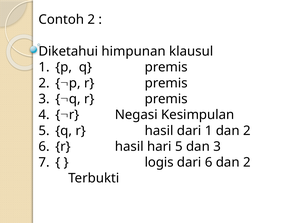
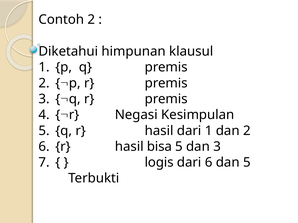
hari: hari -> bisa (159, 147)
6 dan 2: 2 -> 5 (247, 163)
